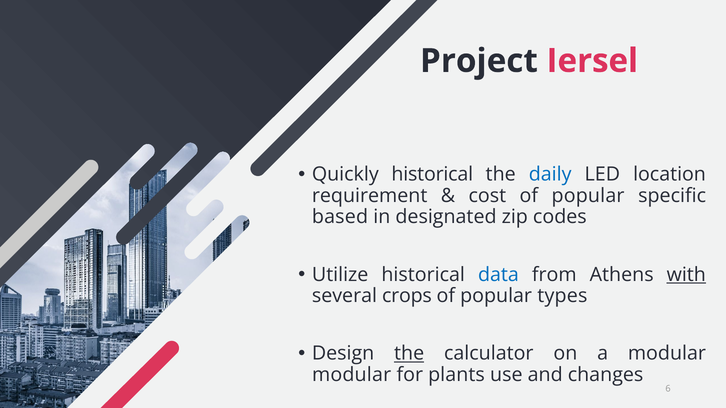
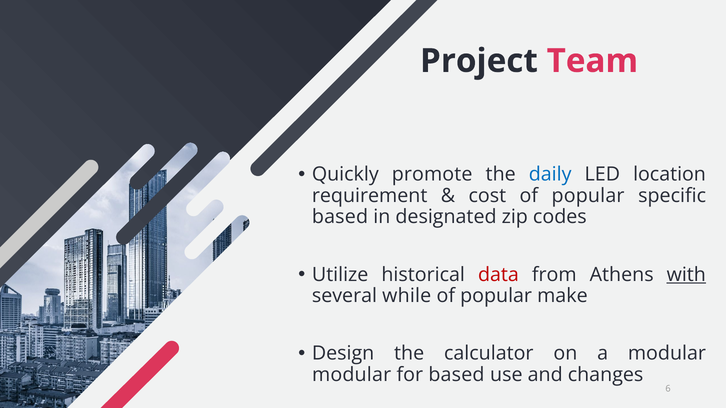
Iersel: Iersel -> Team (592, 61)
Quickly historical: historical -> promote (432, 175)
data colour: blue -> red (498, 275)
crops: crops -> while (407, 296)
types: types -> make (562, 296)
the underline: present -> none (409, 354)
for plants: plants -> based (456, 375)
